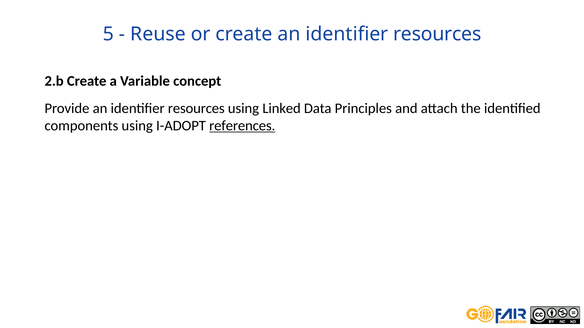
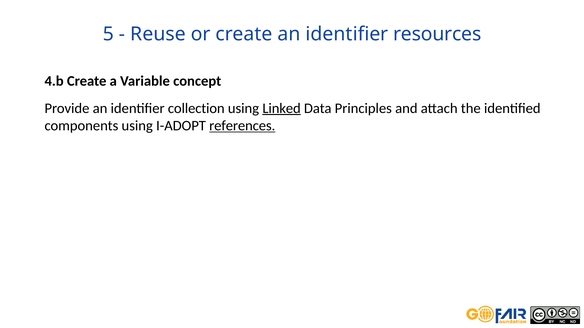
2.b: 2.b -> 4.b (54, 81)
Provide an identifier resources: resources -> collection (196, 108)
Linked underline: none -> present (282, 108)
